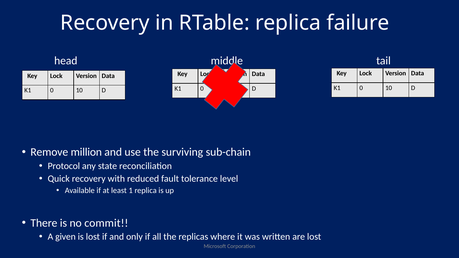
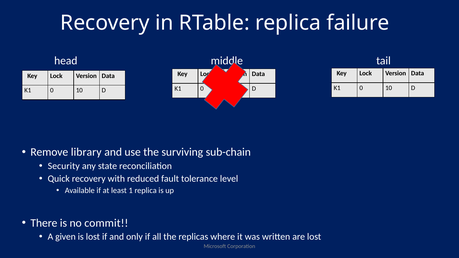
million: million -> library (86, 152)
Protocol: Protocol -> Security (64, 166)
